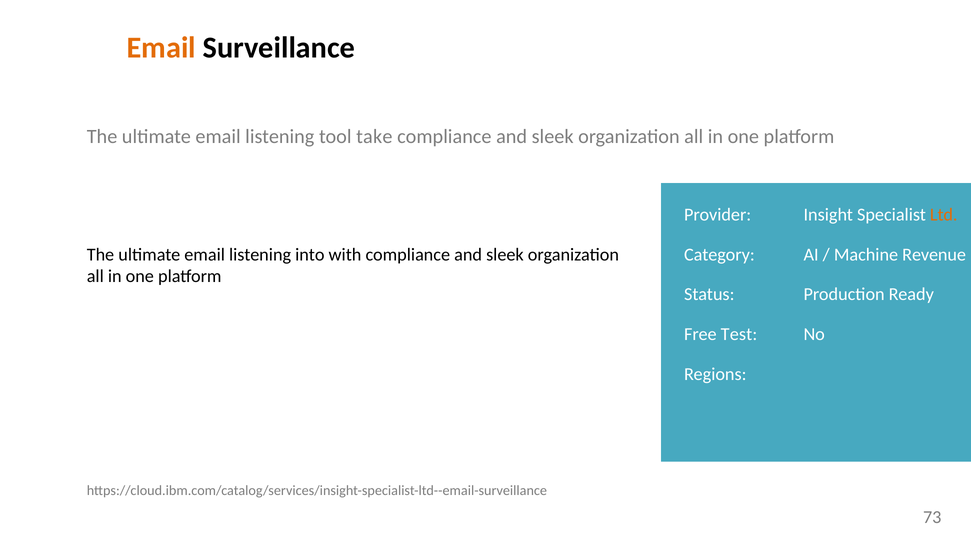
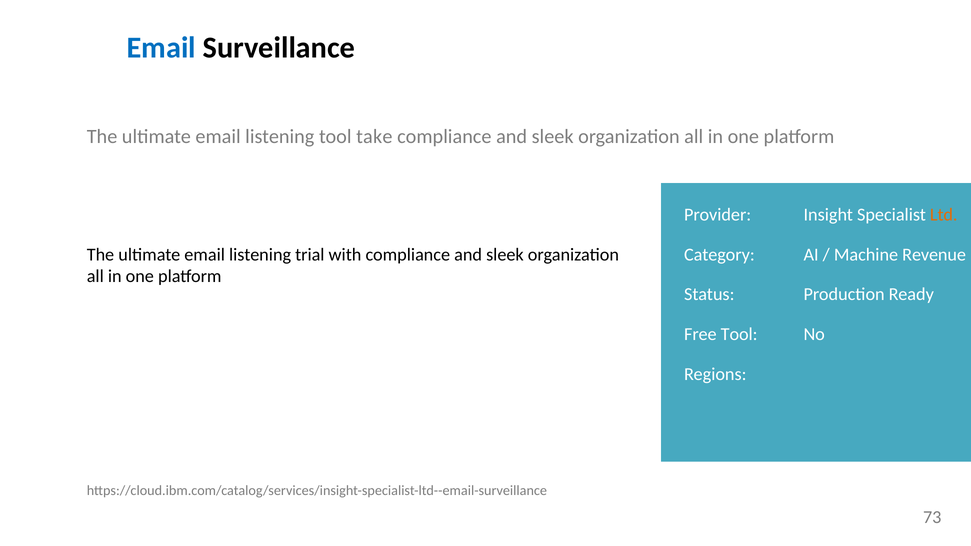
Email colour: orange -> blue (161, 48)
into: into -> trial (310, 255)
Free Test: Test -> Tool (739, 334)
